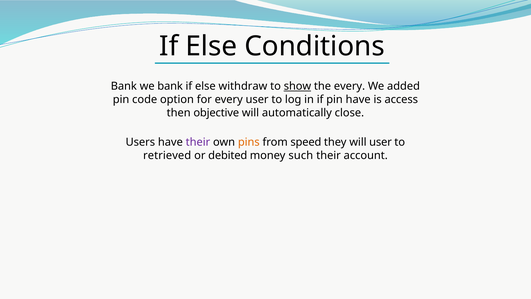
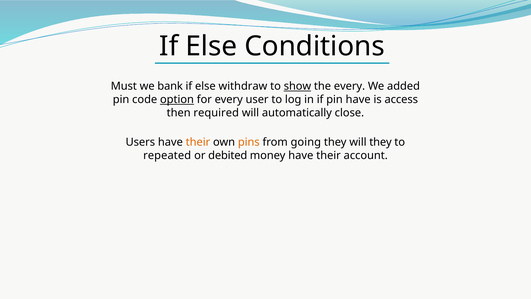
Bank: Bank -> Must (124, 86)
option underline: none -> present (177, 100)
objective: objective -> required (216, 113)
their colour: purple -> orange (198, 142)
speed: speed -> going (306, 142)
will user: user -> they (381, 142)
retrieved: retrieved -> repeated (167, 155)
money such: such -> have (301, 155)
